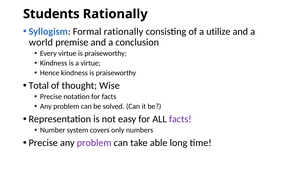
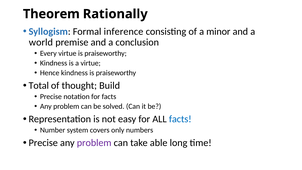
Students: Students -> Theorem (51, 14)
Formal rationally: rationally -> inference (124, 31)
utilize: utilize -> minor (218, 31)
Wise: Wise -> Build (110, 86)
facts colour: purple -> blue (180, 119)
